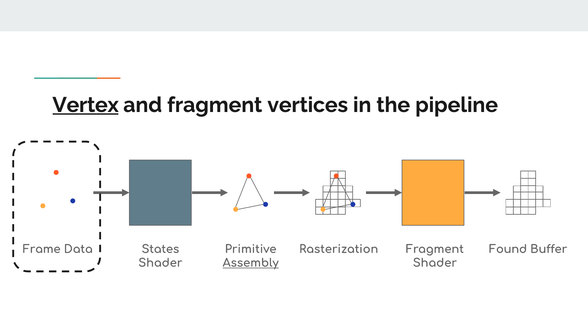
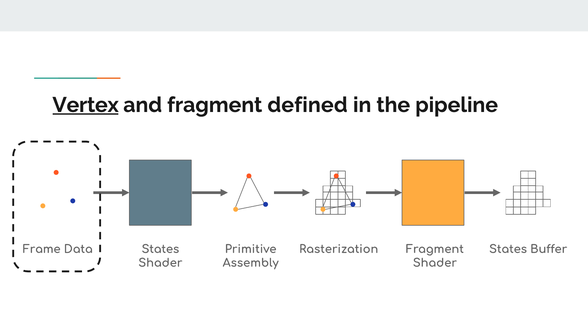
vertices: vertices -> defined (308, 105)
Found: Found -> States (508, 249)
Assembly underline: present -> none (251, 263)
